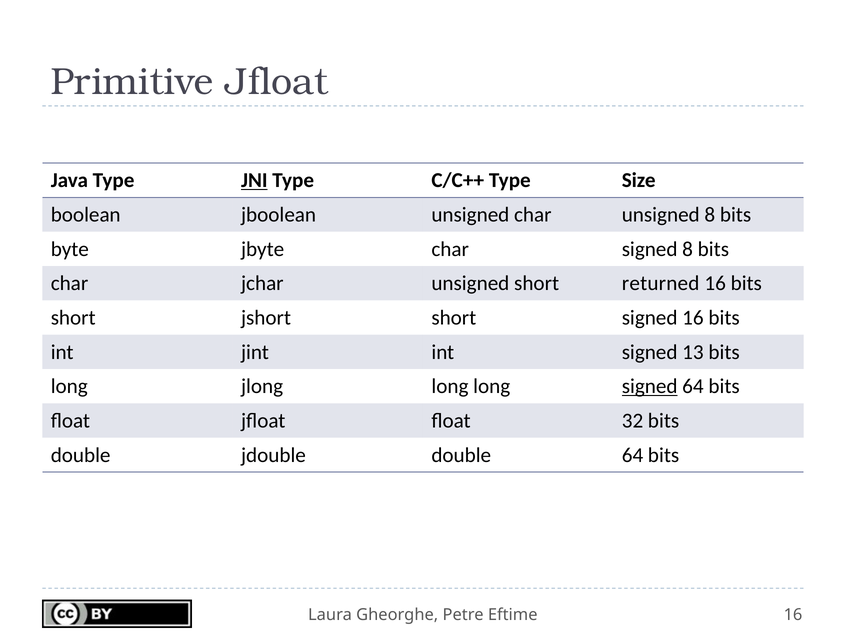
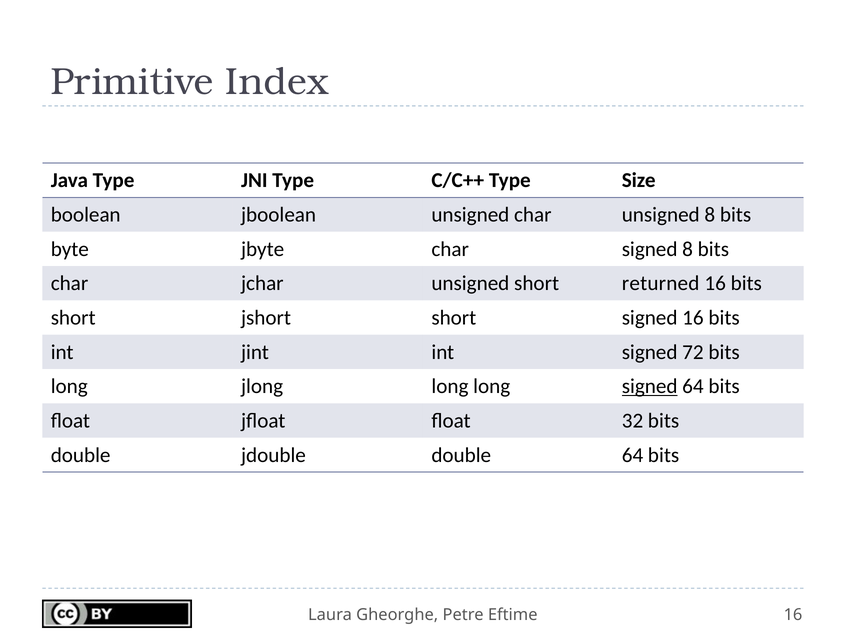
Primitive Jfloat: Jfloat -> Index (277, 82)
JNI underline: present -> none (254, 180)
13: 13 -> 72 (693, 352)
